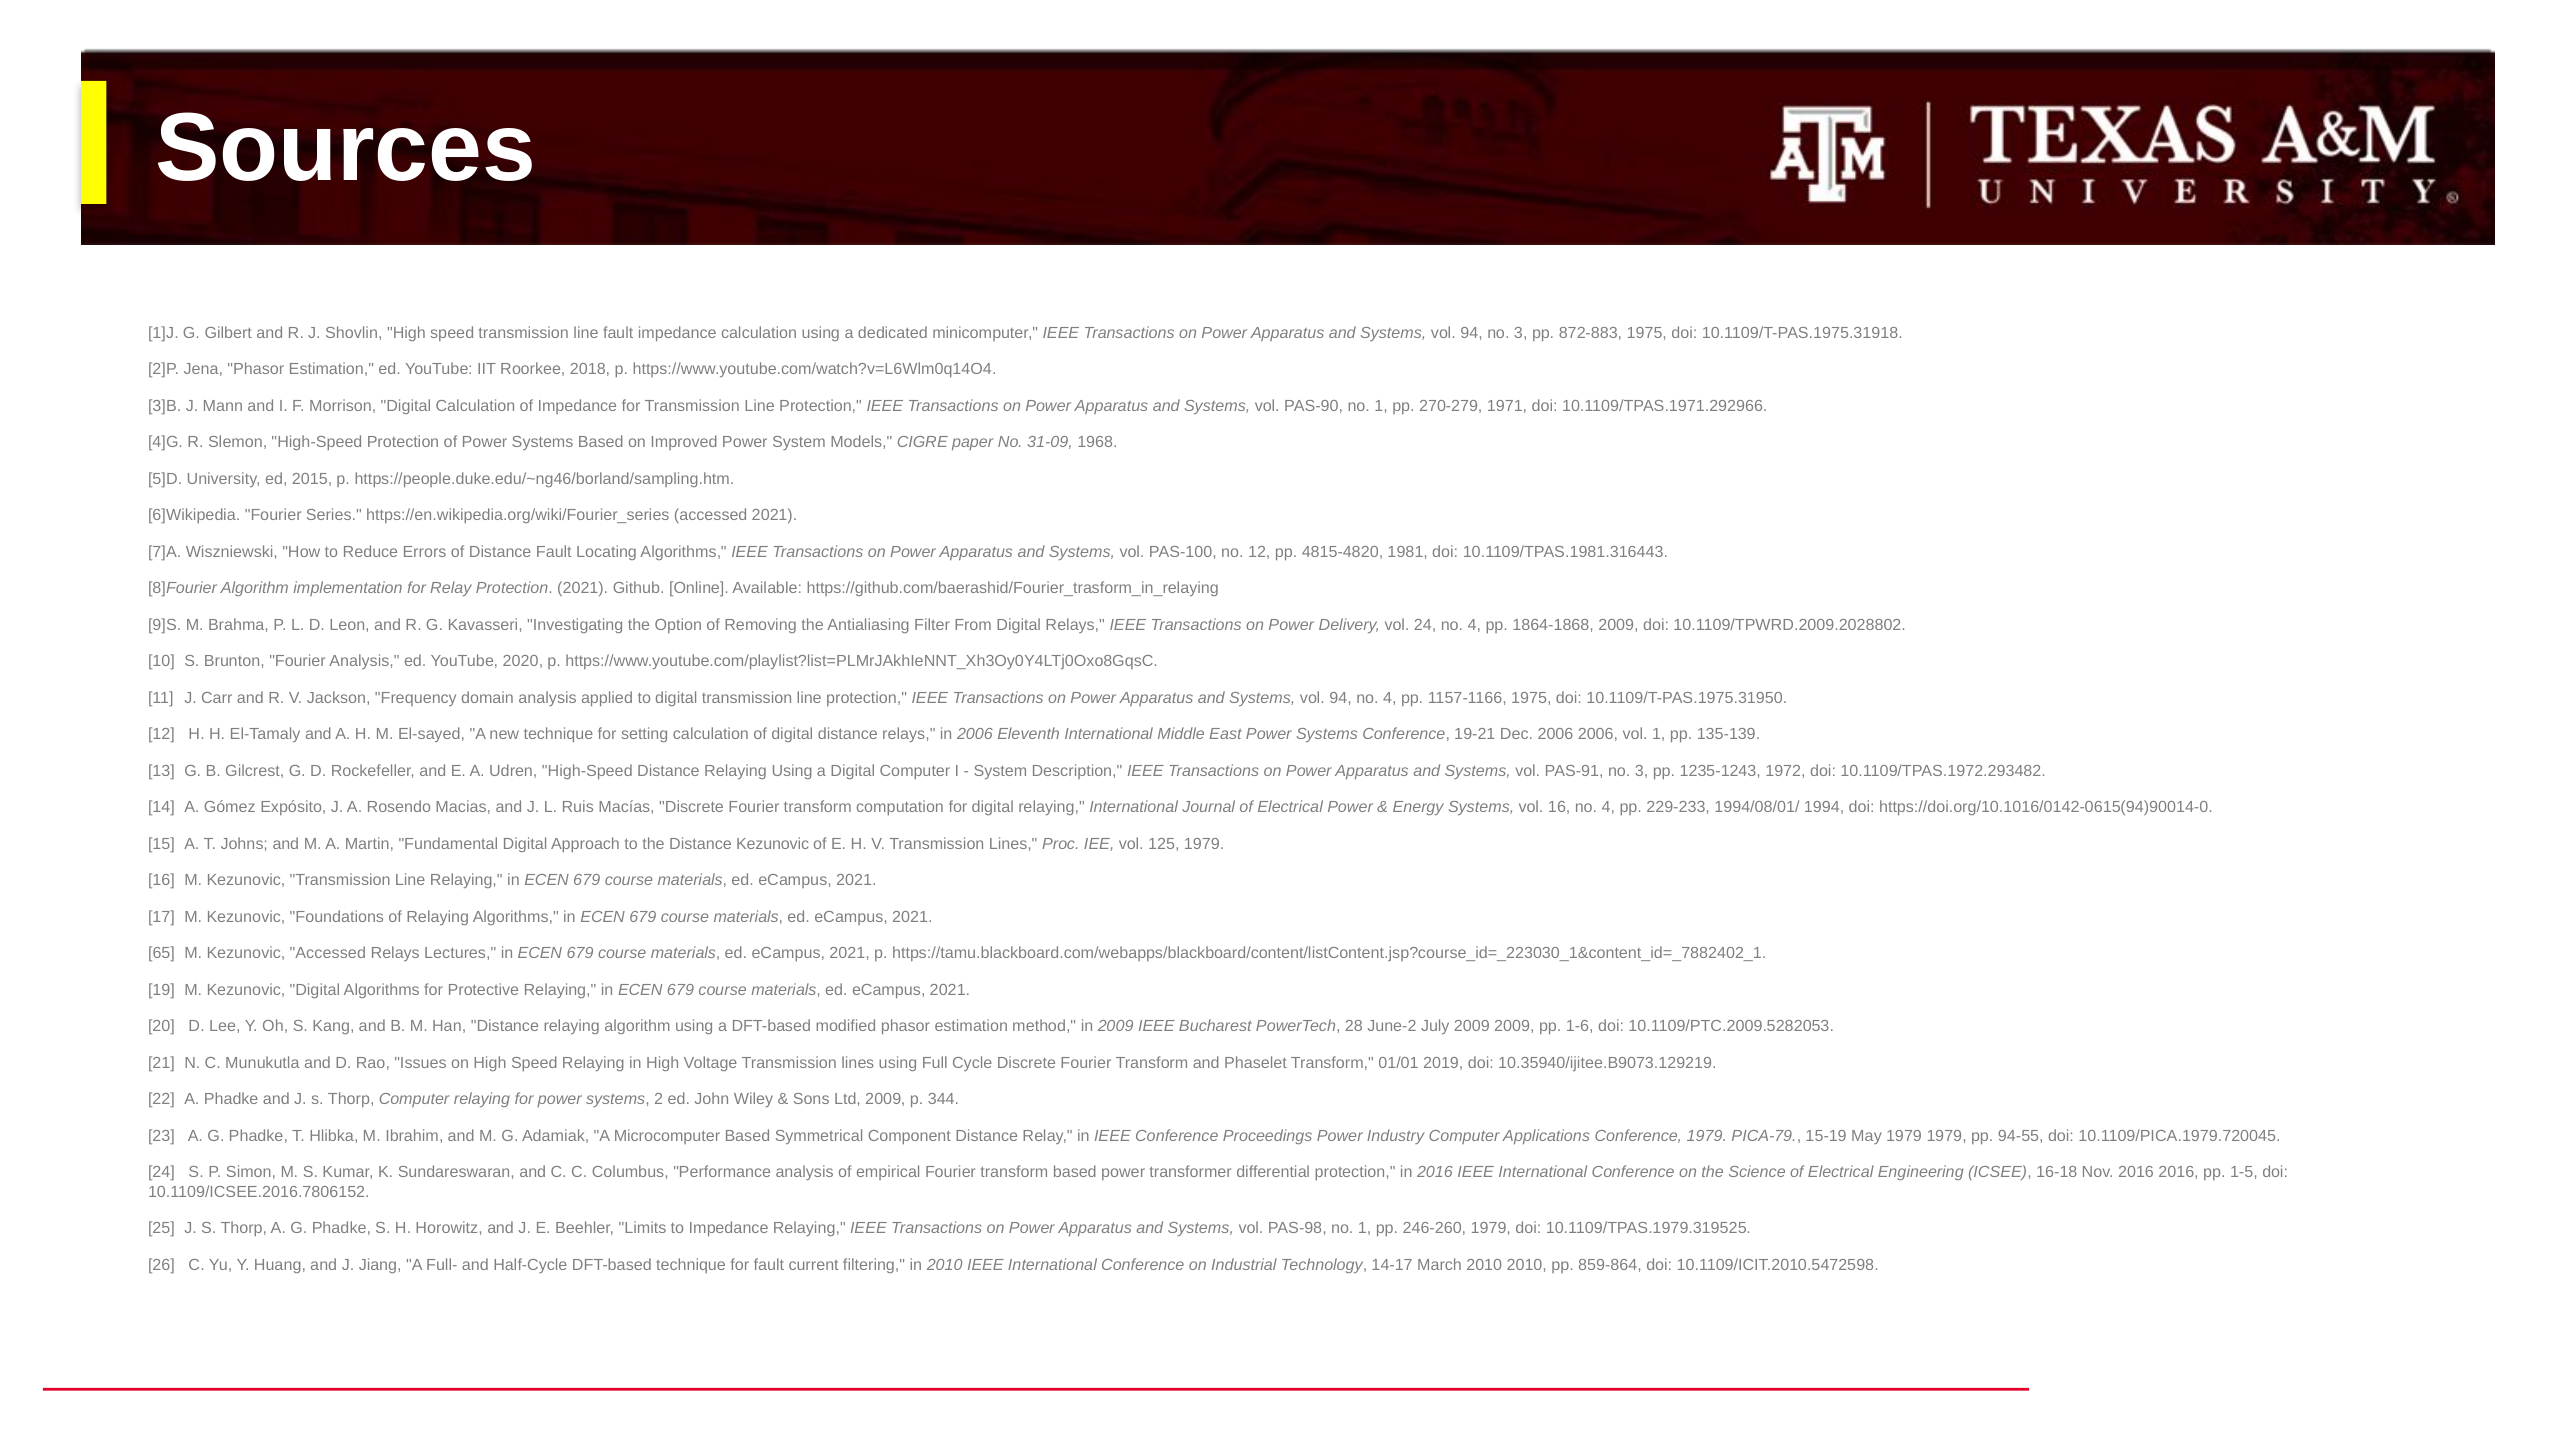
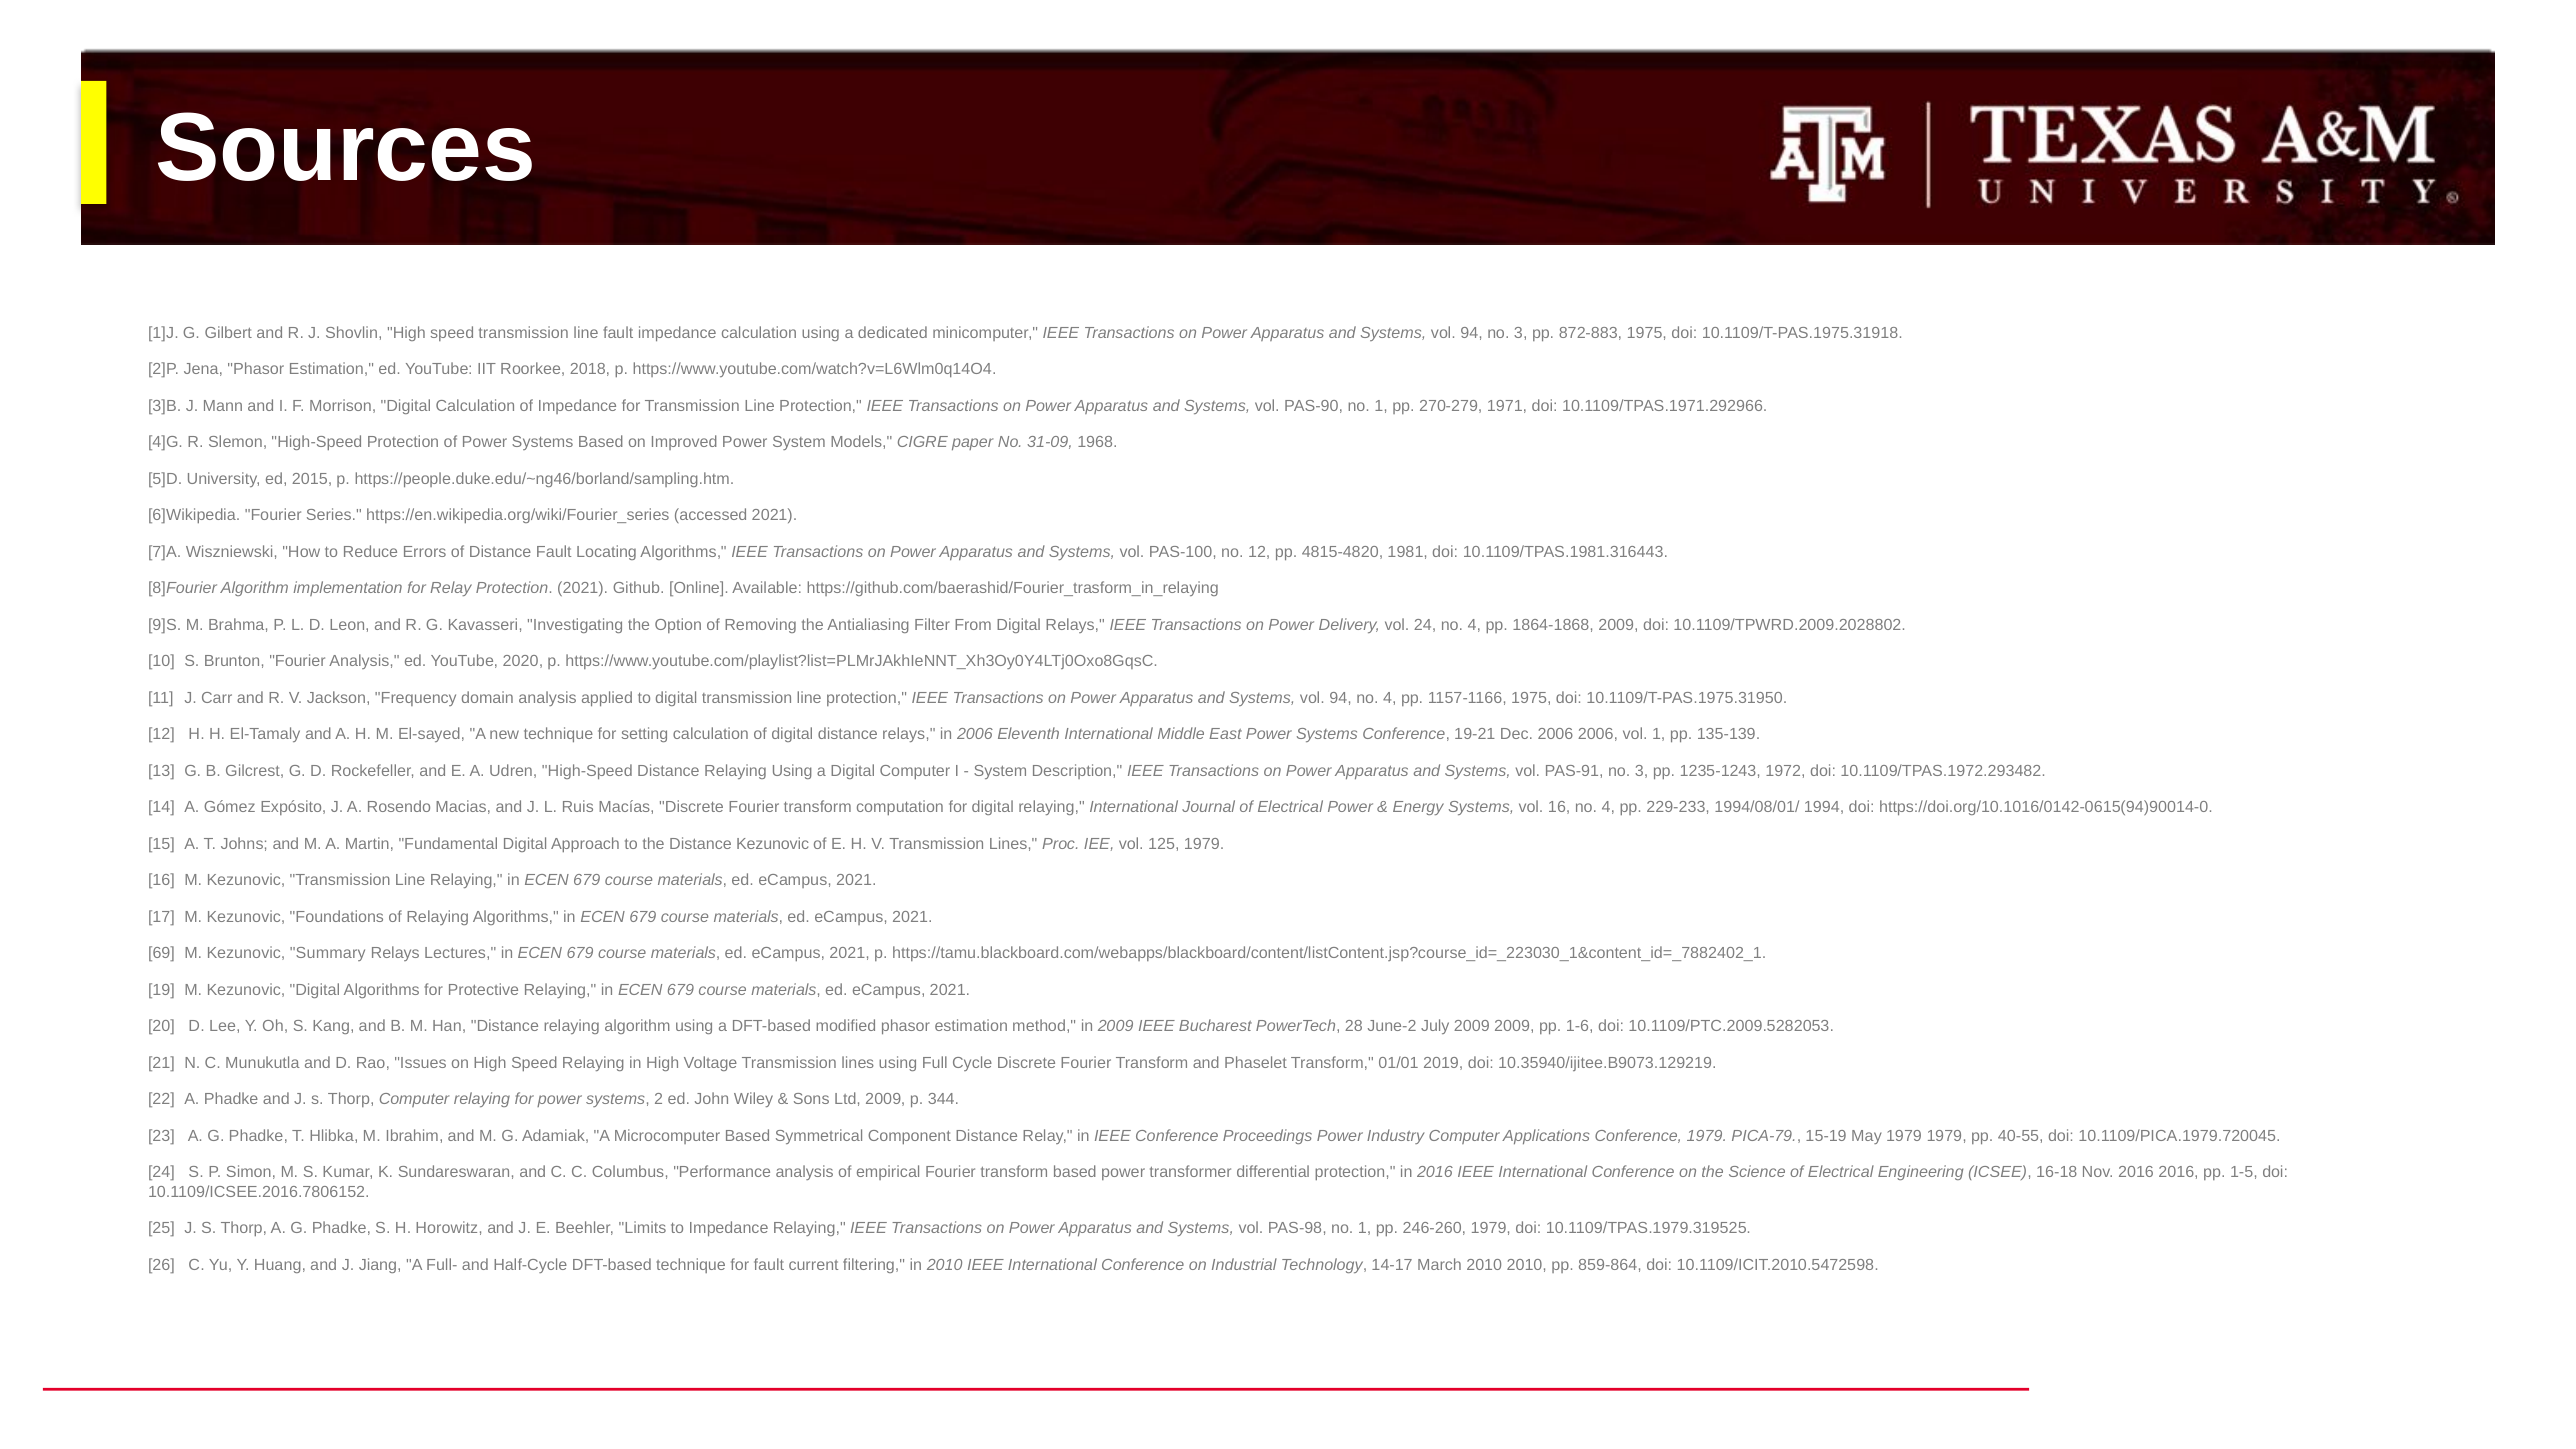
65: 65 -> 69 (161, 954)
Kezunovic Accessed: Accessed -> Summary (328, 954)
94-55: 94-55 -> 40-55 (2021, 1136)
